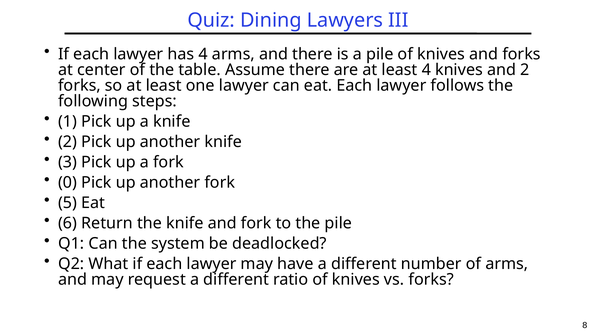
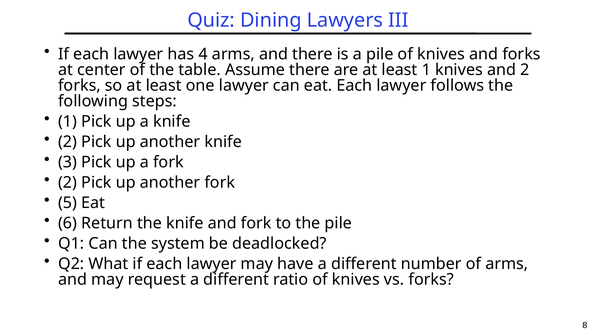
least 4: 4 -> 1 (426, 70)
0: 0 -> 2 (68, 183)
